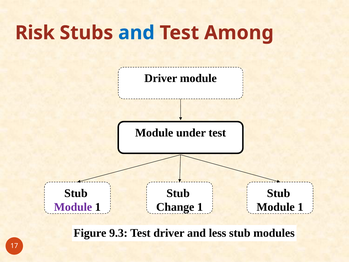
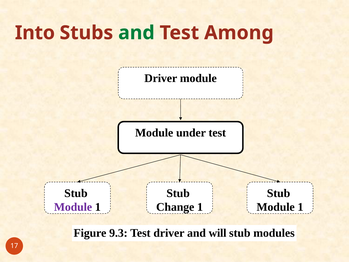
Risk: Risk -> Into (35, 33)
and colour: blue -> green (136, 33)
less: less -> will (218, 233)
